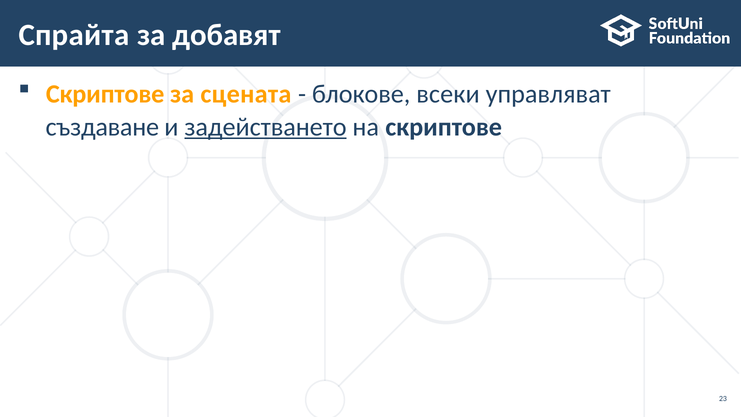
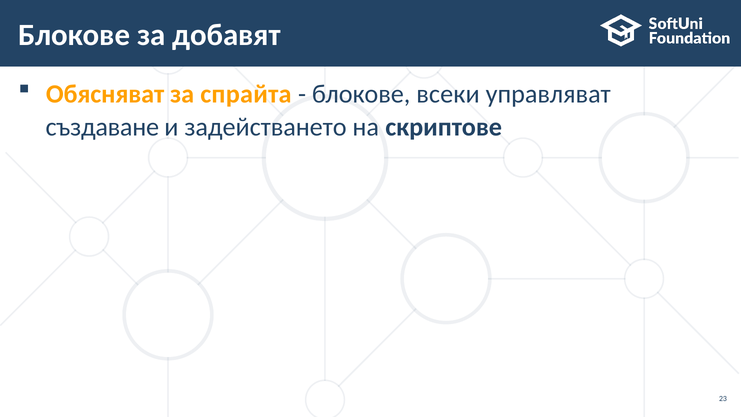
Спрайта: Спрайта -> Блоковe (74, 35)
Скриптове: Скриптове -> Обясняват (105, 94)
сцената: сцената -> спрайта (246, 94)
задействането underline: present -> none (266, 127)
